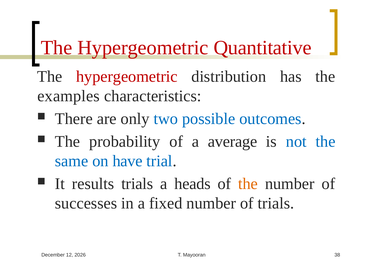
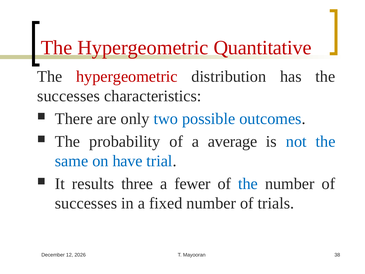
examples: examples -> successes (69, 96)
results trials: trials -> three (137, 184)
heads: heads -> fewer (192, 184)
the colour: orange -> blue (248, 184)
